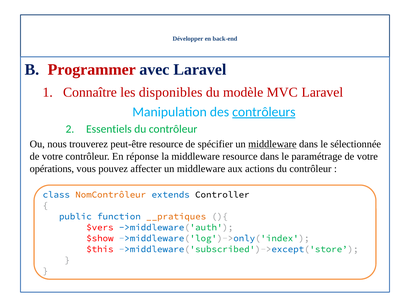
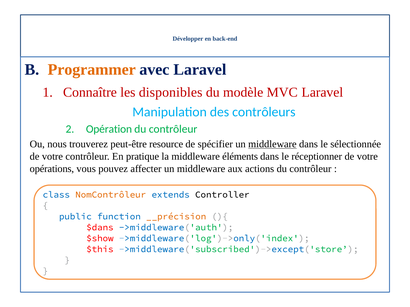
Programmer colour: red -> orange (92, 70)
contrôleurs underline: present -> none (264, 112)
Essentiels: Essentiels -> Opération (109, 129)
réponse: réponse -> pratique (143, 157)
middleware resource: resource -> éléments (240, 157)
paramétrage: paramétrage -> réceptionner (317, 157)
__pratiques: __pratiques -> __précision (176, 217)
$vers: $vers -> $dans (100, 228)
